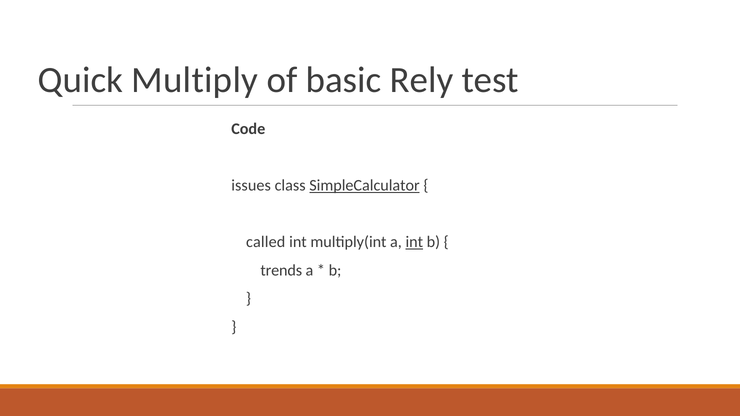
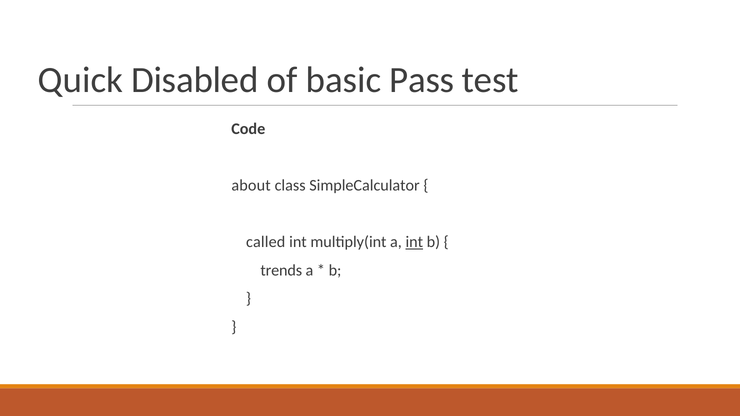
Multiply: Multiply -> Disabled (195, 80)
Rely: Rely -> Pass (422, 80)
issues: issues -> about (251, 186)
SimpleCalculator underline: present -> none (365, 186)
